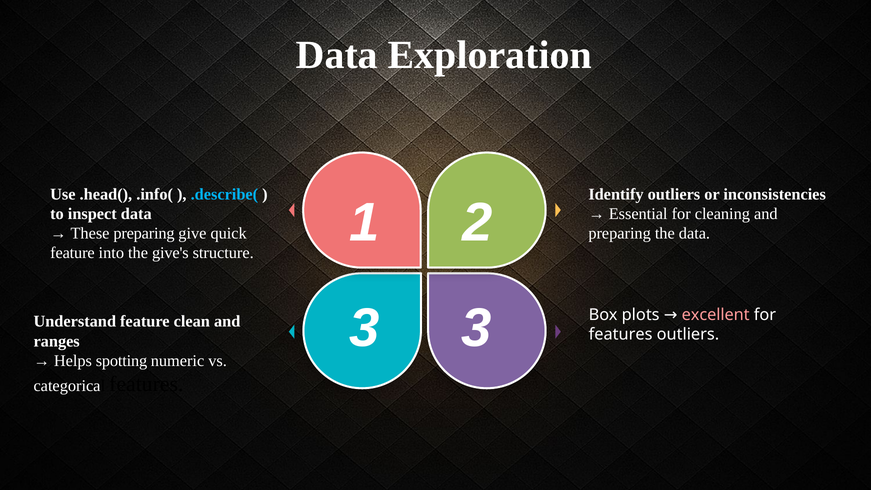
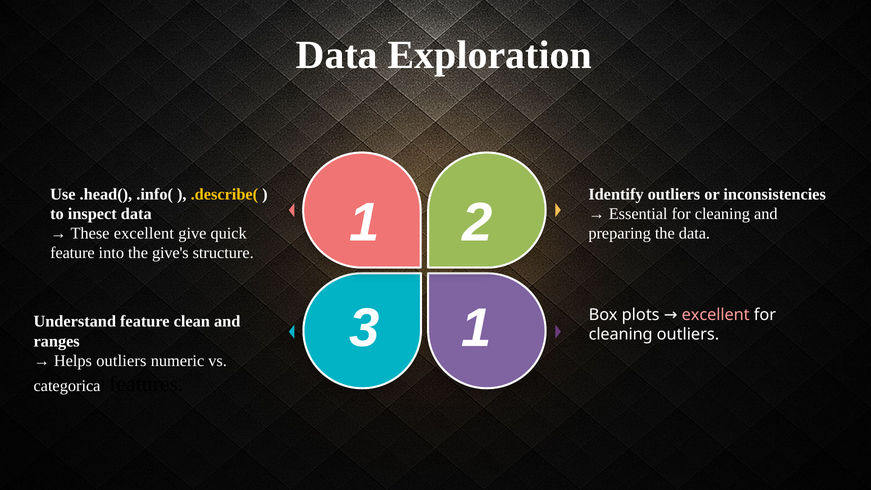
.describe( colour: light blue -> yellow (224, 194)
These preparing: preparing -> excellent (144, 233)
3 3: 3 -> 1 (477, 328)
features: features -> cleaning (621, 334)
Helps spotting: spotting -> outliers (121, 361)
